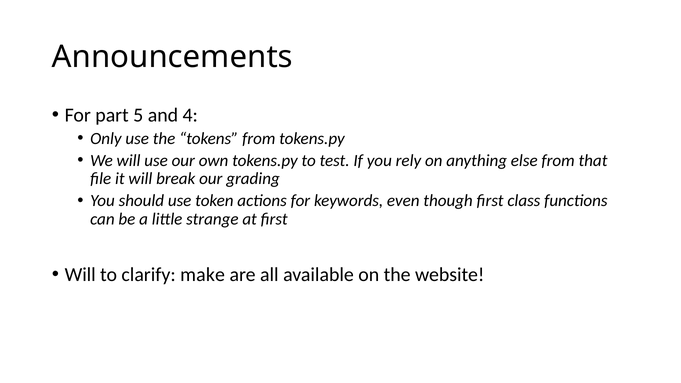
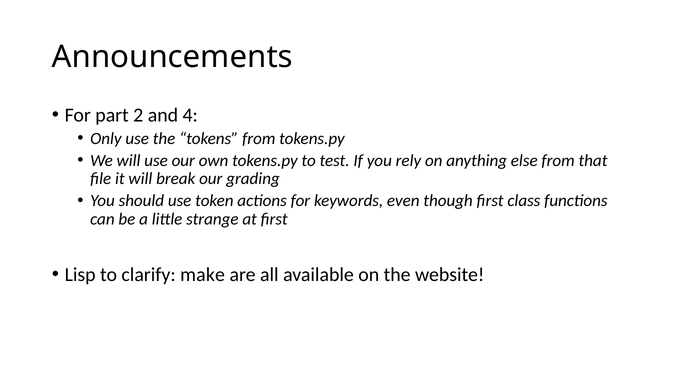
5: 5 -> 2 (138, 115)
Will: Will -> Lisp (80, 275)
